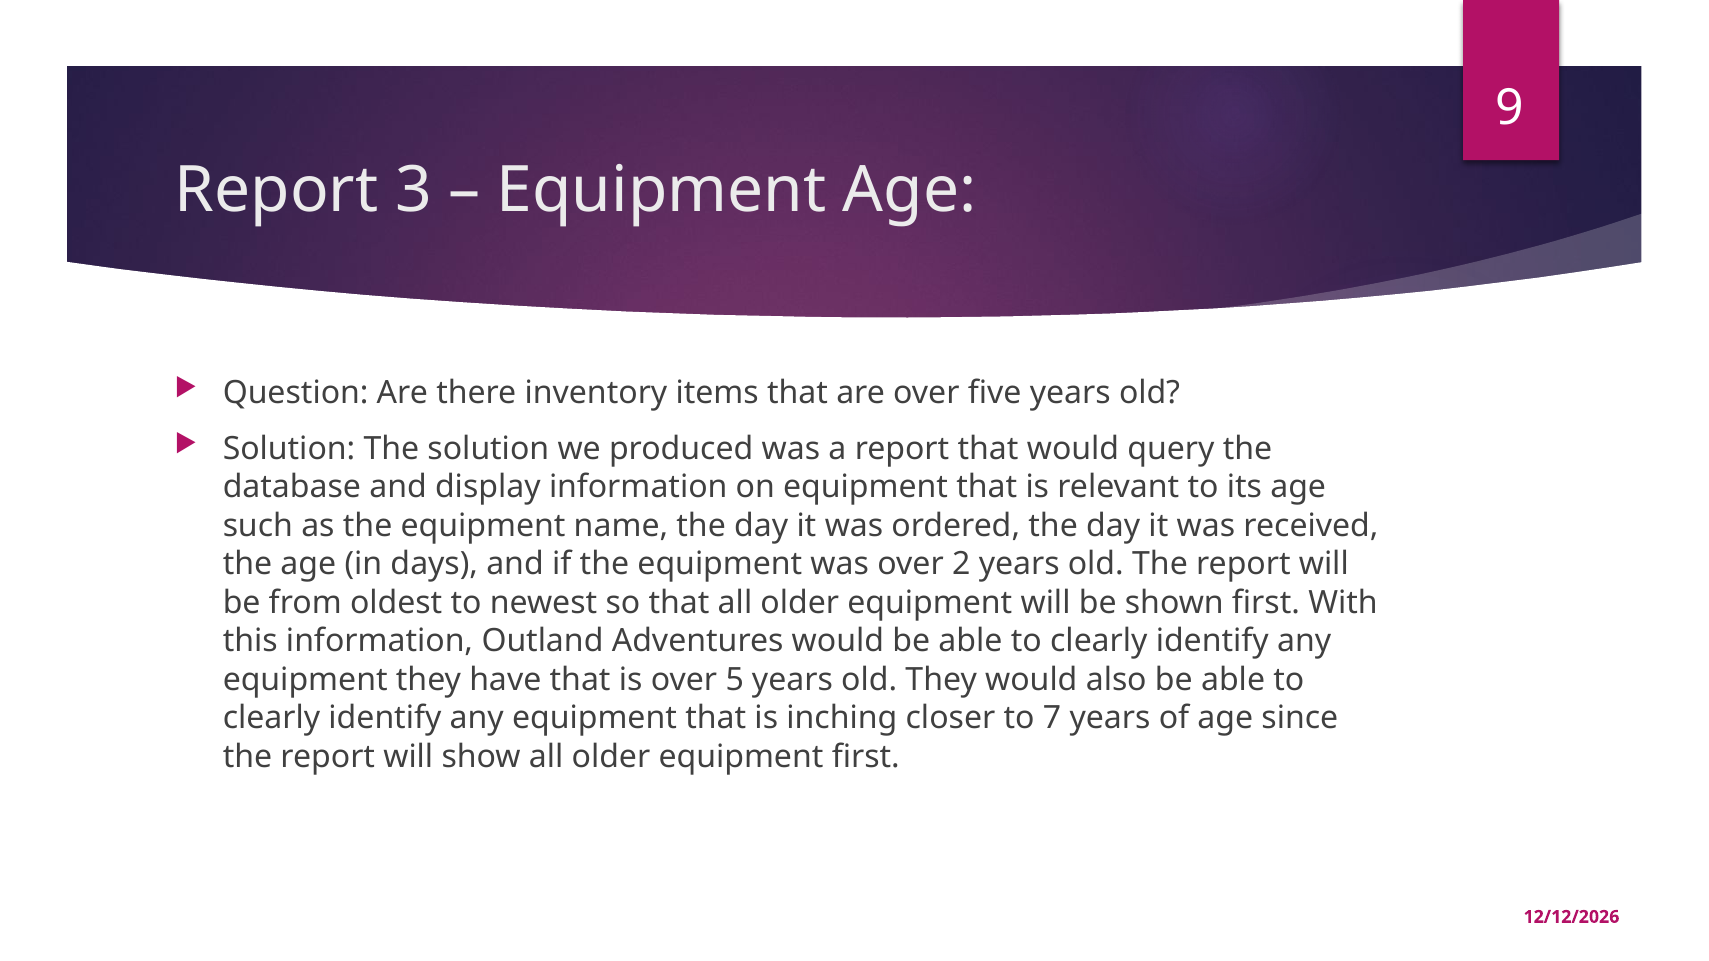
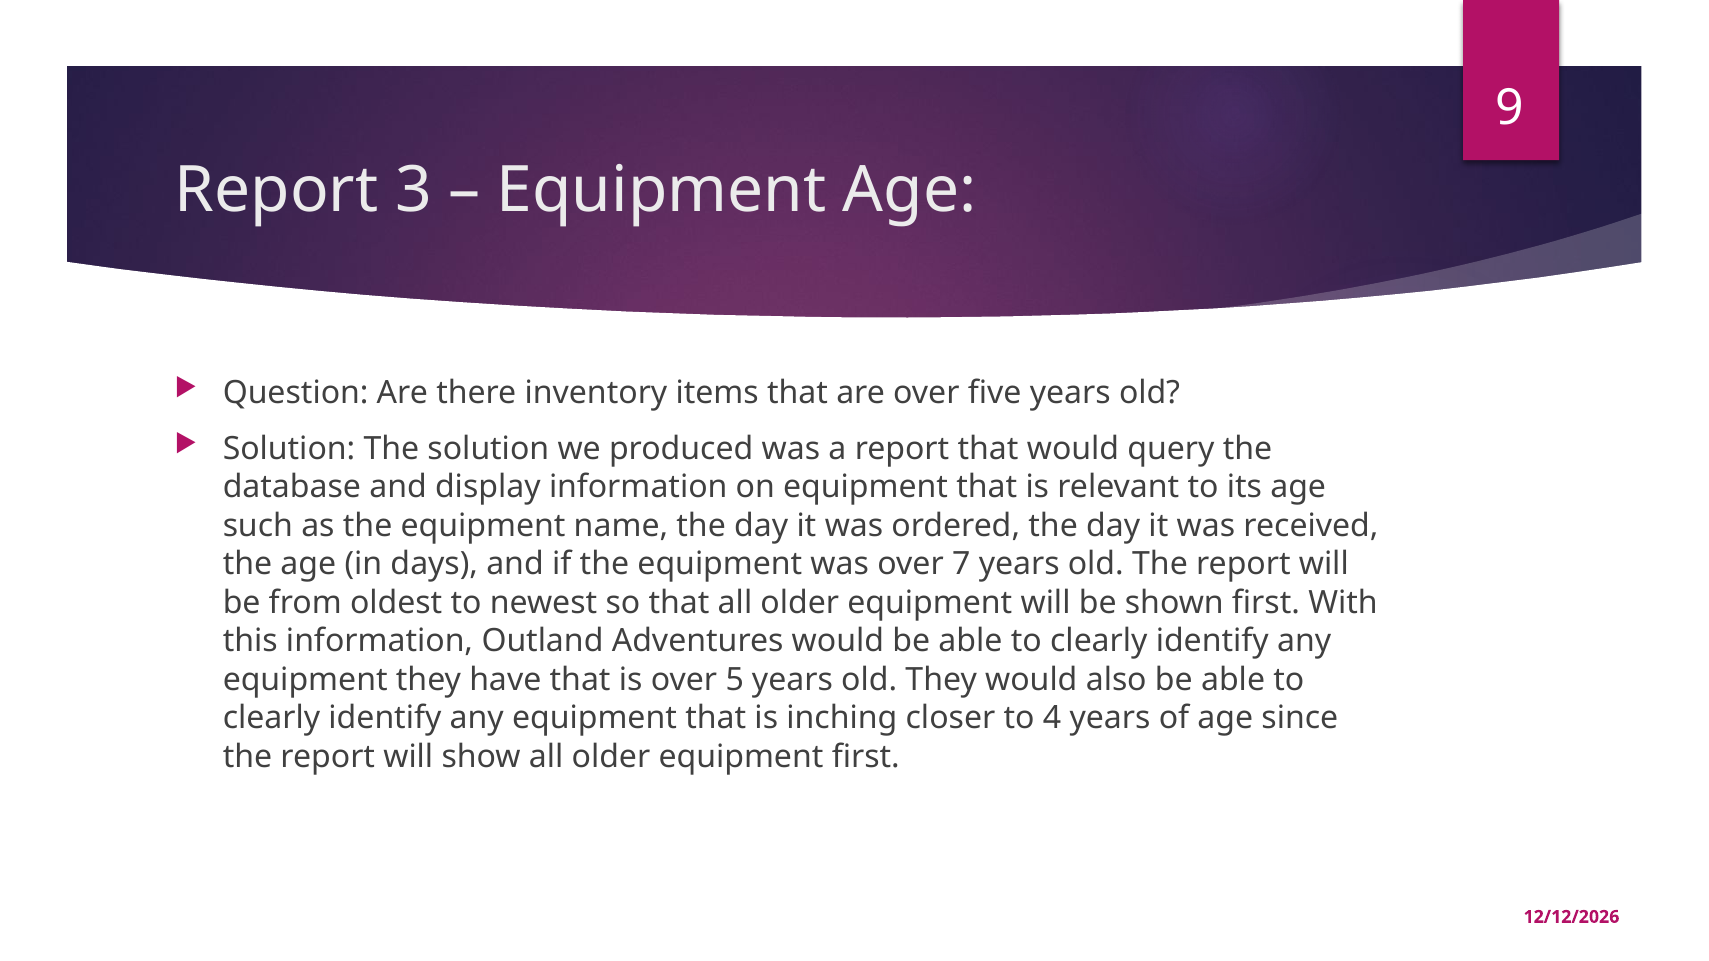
2: 2 -> 7 (961, 564)
7: 7 -> 4 (1052, 718)
